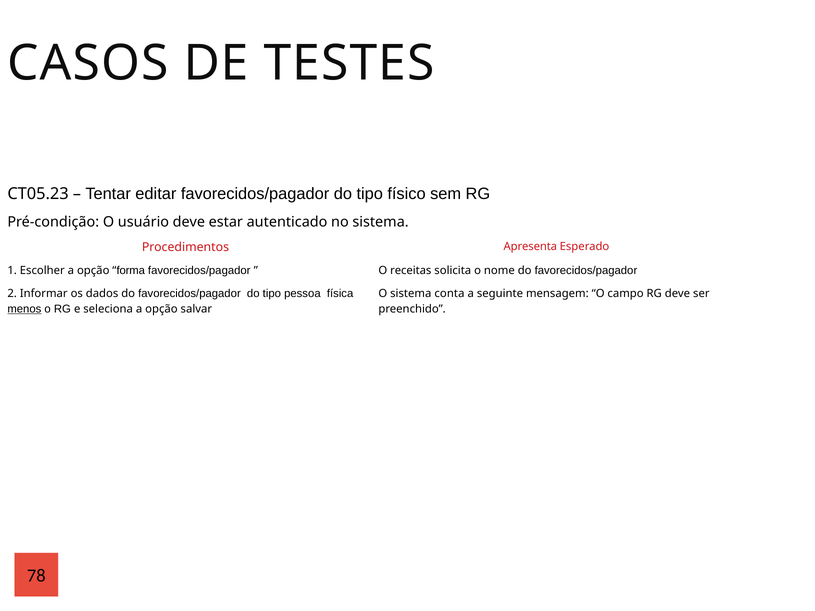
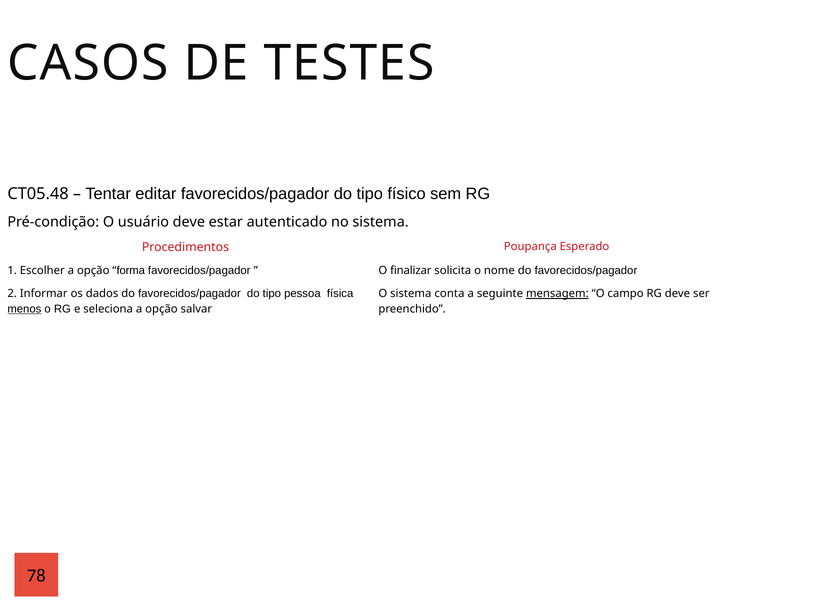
CT05.23: CT05.23 -> CT05.48 (38, 194)
Apresenta: Apresenta -> Poupança (530, 247)
receitas: receitas -> finalizar (411, 271)
mensagem underline: none -> present (557, 294)
